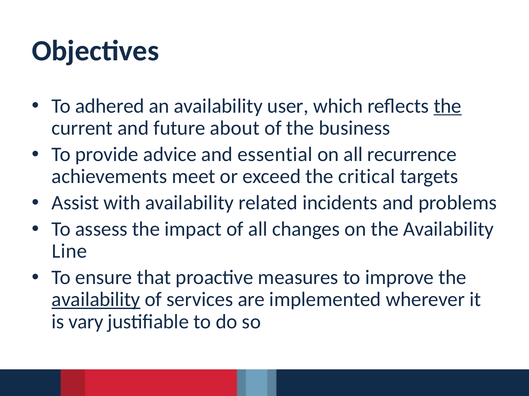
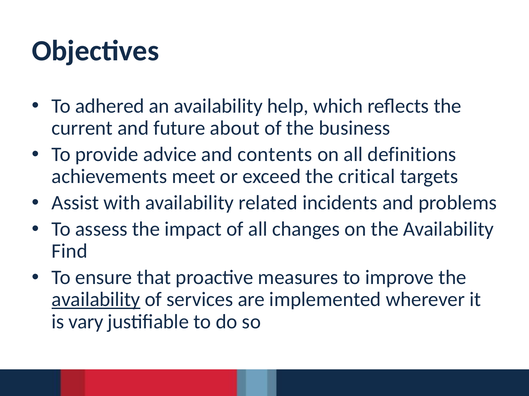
user: user -> help (288, 106)
the underline: present -> none (448, 106)
essential: essential -> contents (275, 155)
recurrence: recurrence -> definitions (412, 155)
Line: Line -> Find (70, 252)
